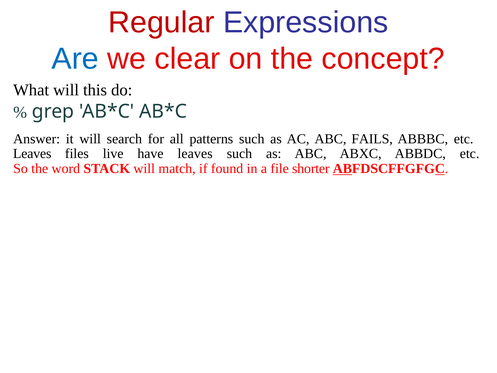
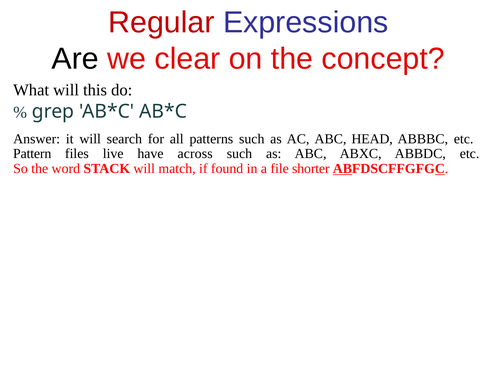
Are colour: blue -> black (75, 59)
FAILS: FAILS -> HEAD (372, 139)
Leaves: Leaves -> Pattern (32, 154)
have leaves: leaves -> across (195, 154)
